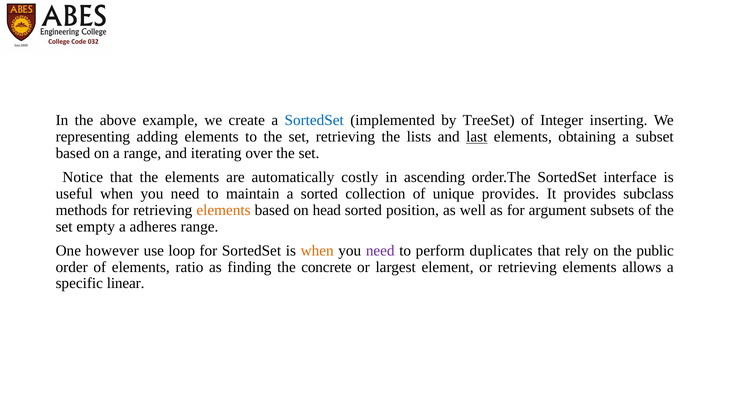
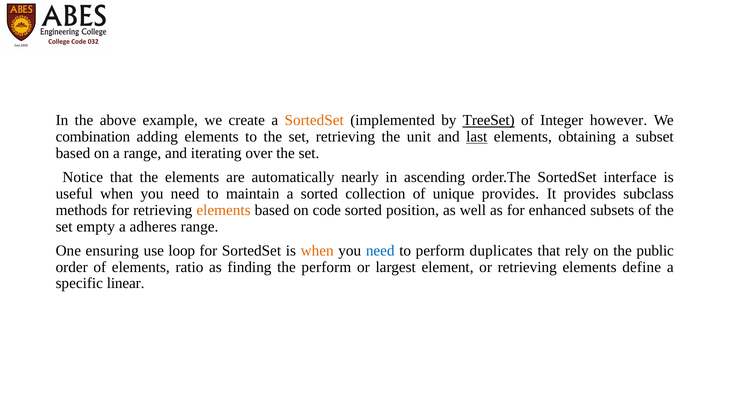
SortedSet colour: blue -> orange (314, 120)
TreeSet underline: none -> present (489, 120)
inserting: inserting -> however (619, 120)
representing: representing -> combination (93, 137)
lists: lists -> unit (419, 137)
costly: costly -> nearly (360, 177)
head: head -> code (327, 210)
argument: argument -> enhanced (557, 210)
however: however -> ensuring (112, 250)
need colour: purple -> blue (380, 250)
the concrete: concrete -> perform (326, 267)
allows: allows -> define (642, 267)
